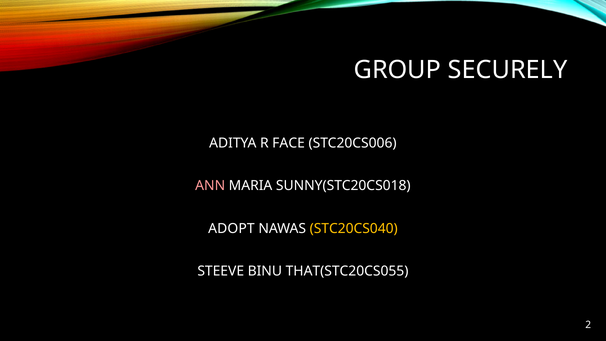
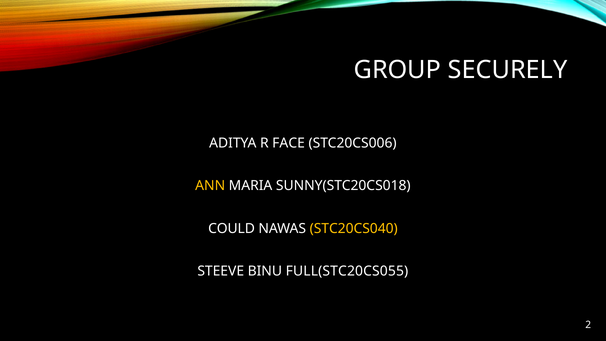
ANN colour: pink -> yellow (210, 186)
ADOPT: ADOPT -> COULD (232, 228)
THAT(STC20CS055: THAT(STC20CS055 -> FULL(STC20CS055 (347, 271)
